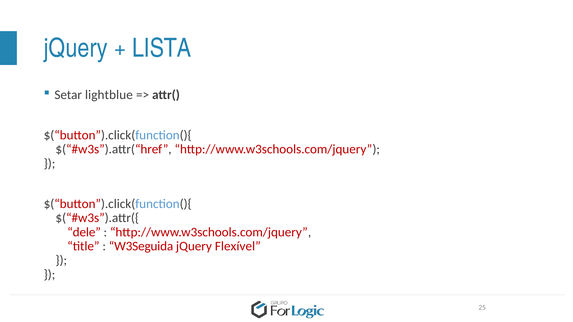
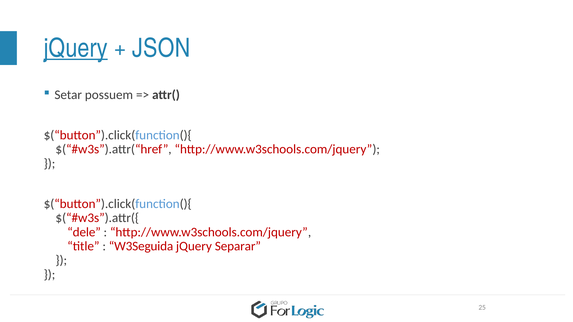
jQuery underline: none -> present (76, 48)
LISTA: LISTA -> JSON (161, 48)
lightblue: lightblue -> possuem (109, 95)
Flexível: Flexível -> Separar (238, 246)
